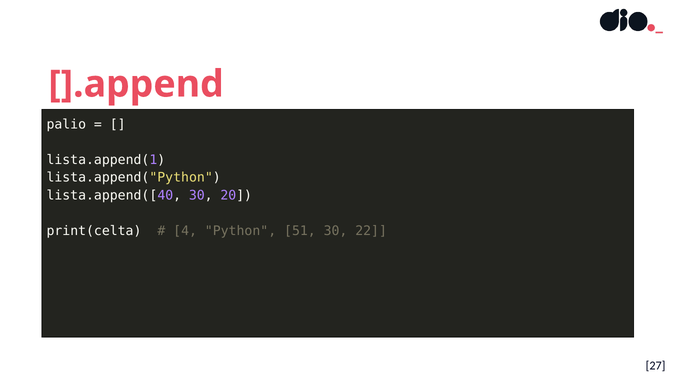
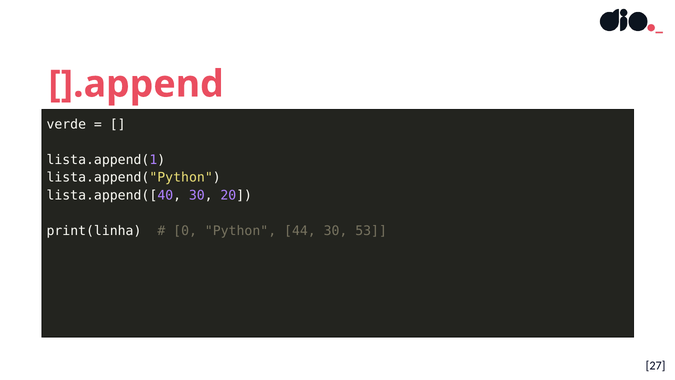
palio: palio -> verde (66, 124)
print(celta: print(celta -> print(linha (94, 231)
4: 4 -> 0 (185, 231)
51: 51 -> 44 (300, 231)
22: 22 -> 53 (371, 231)
